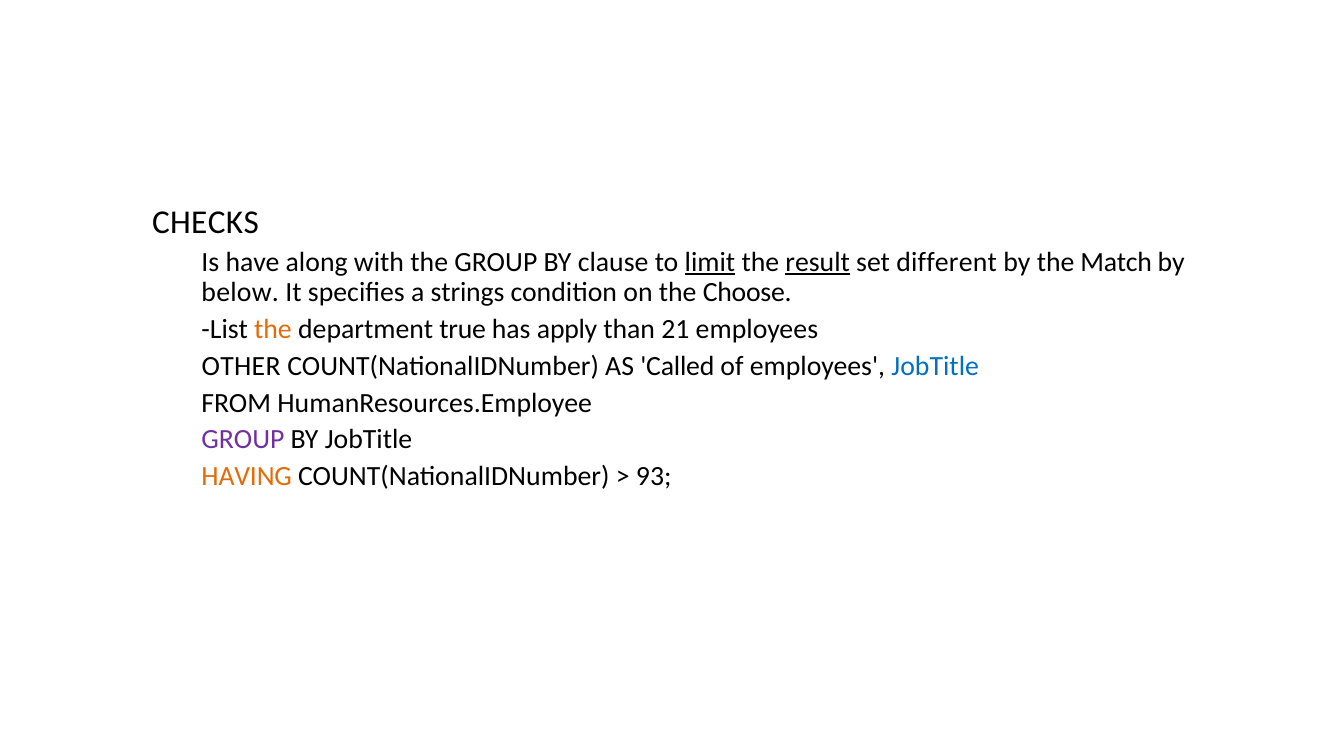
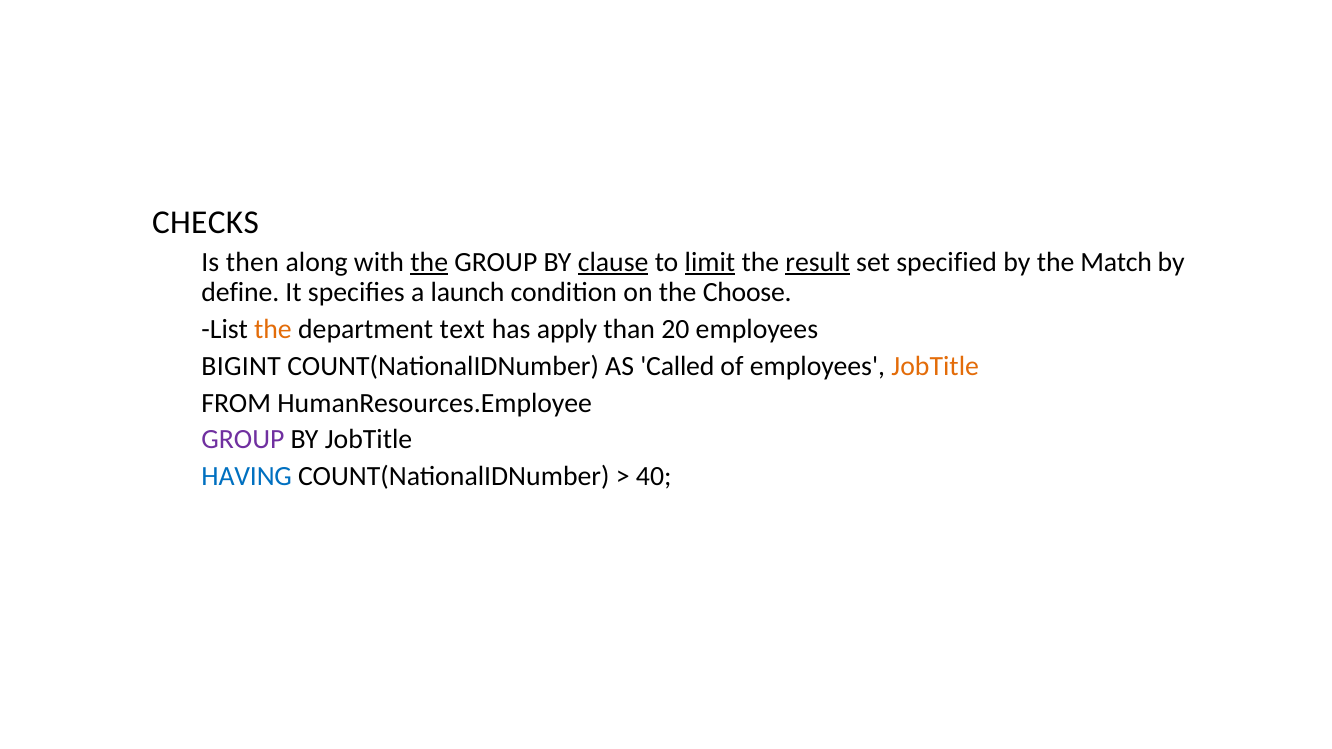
have: have -> then (252, 262)
the underline: none -> present (429, 262)
clause underline: none -> present (613, 262)
different: different -> specified (947, 262)
below: below -> define (240, 292)
strings: strings -> launch (468, 292)
true: true -> text (462, 329)
21: 21 -> 20 (675, 329)
OTHER: OTHER -> BIGINT (241, 366)
JobTitle colour: blue -> orange (935, 366)
HAVING colour: orange -> blue (247, 477)
93: 93 -> 40 (654, 477)
